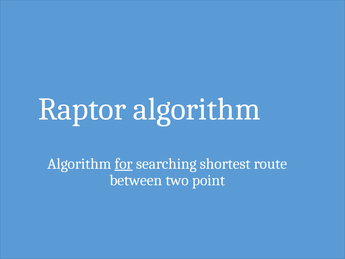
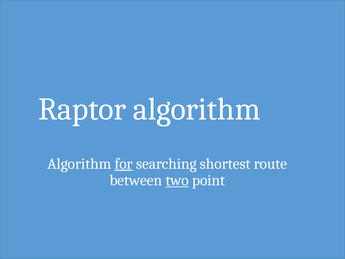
two underline: none -> present (177, 180)
